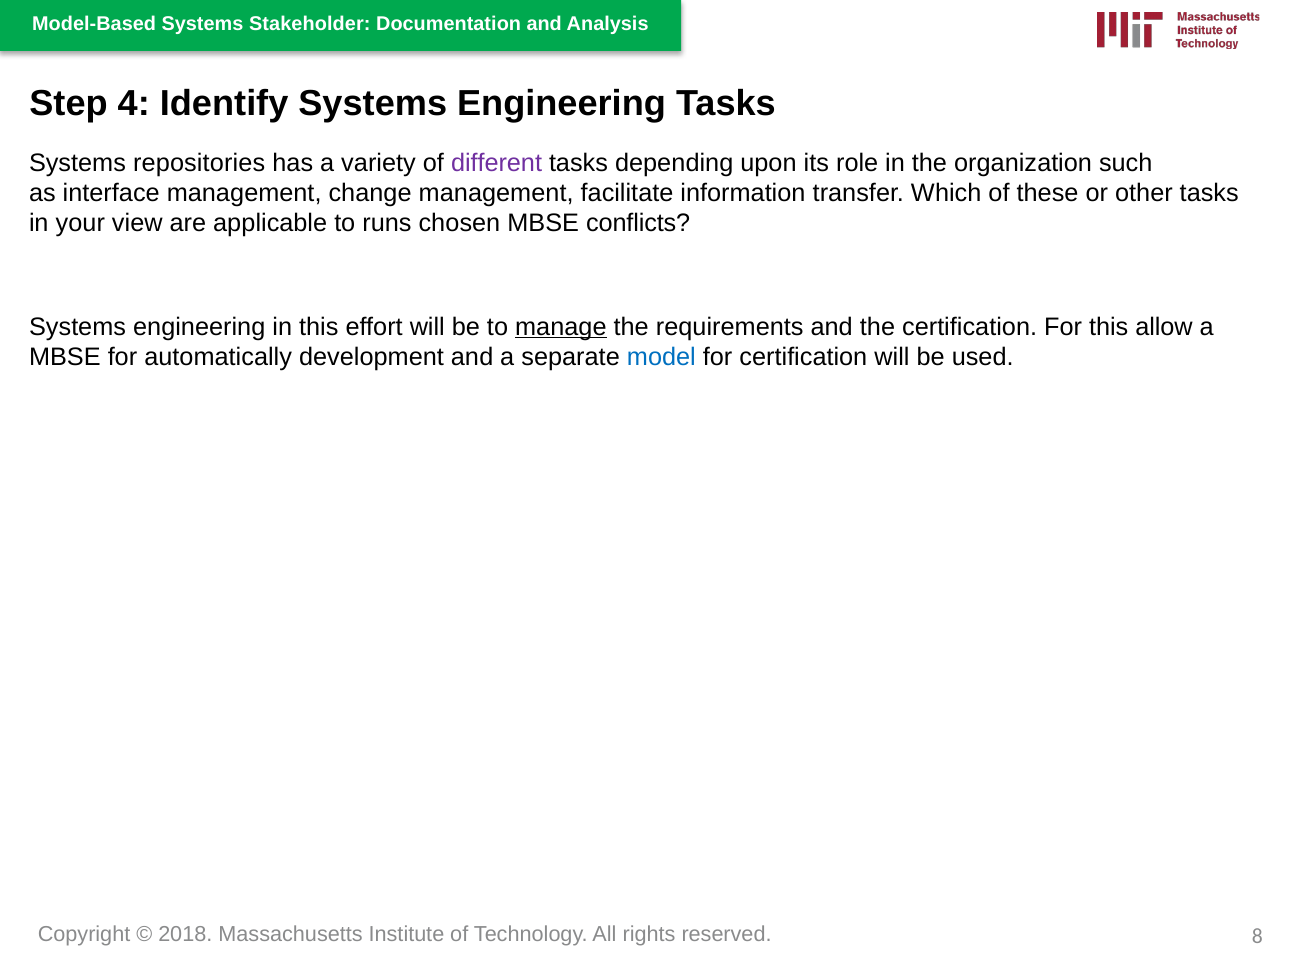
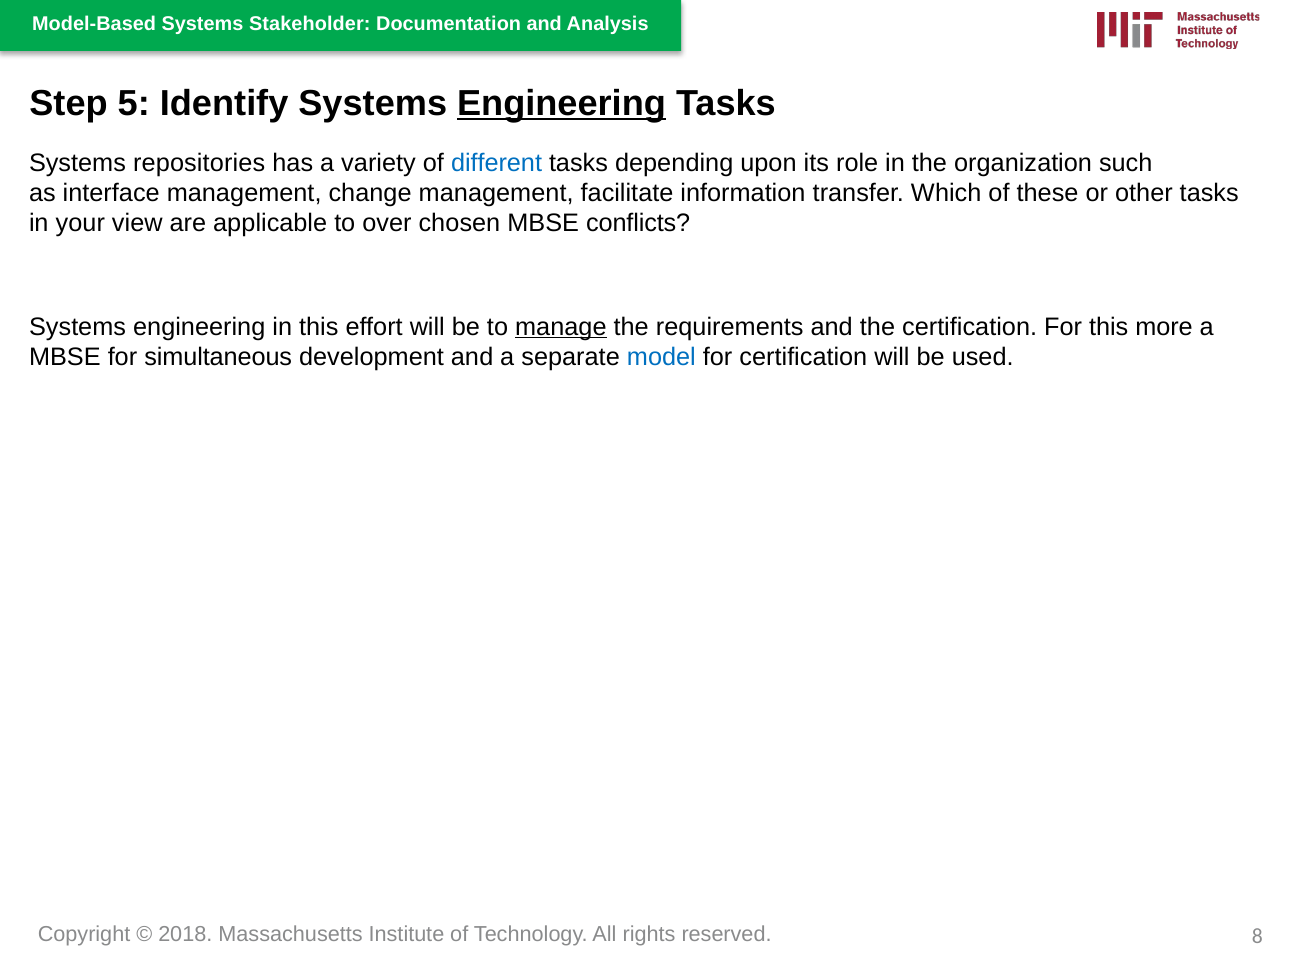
4: 4 -> 5 (134, 103)
Engineering underline: none -> present (561, 103)
different colour: purple -> blue (497, 163)
runs: runs -> over (387, 224)
allow: allow -> more (1164, 327)
automatically: automatically -> simultaneous (218, 357)
